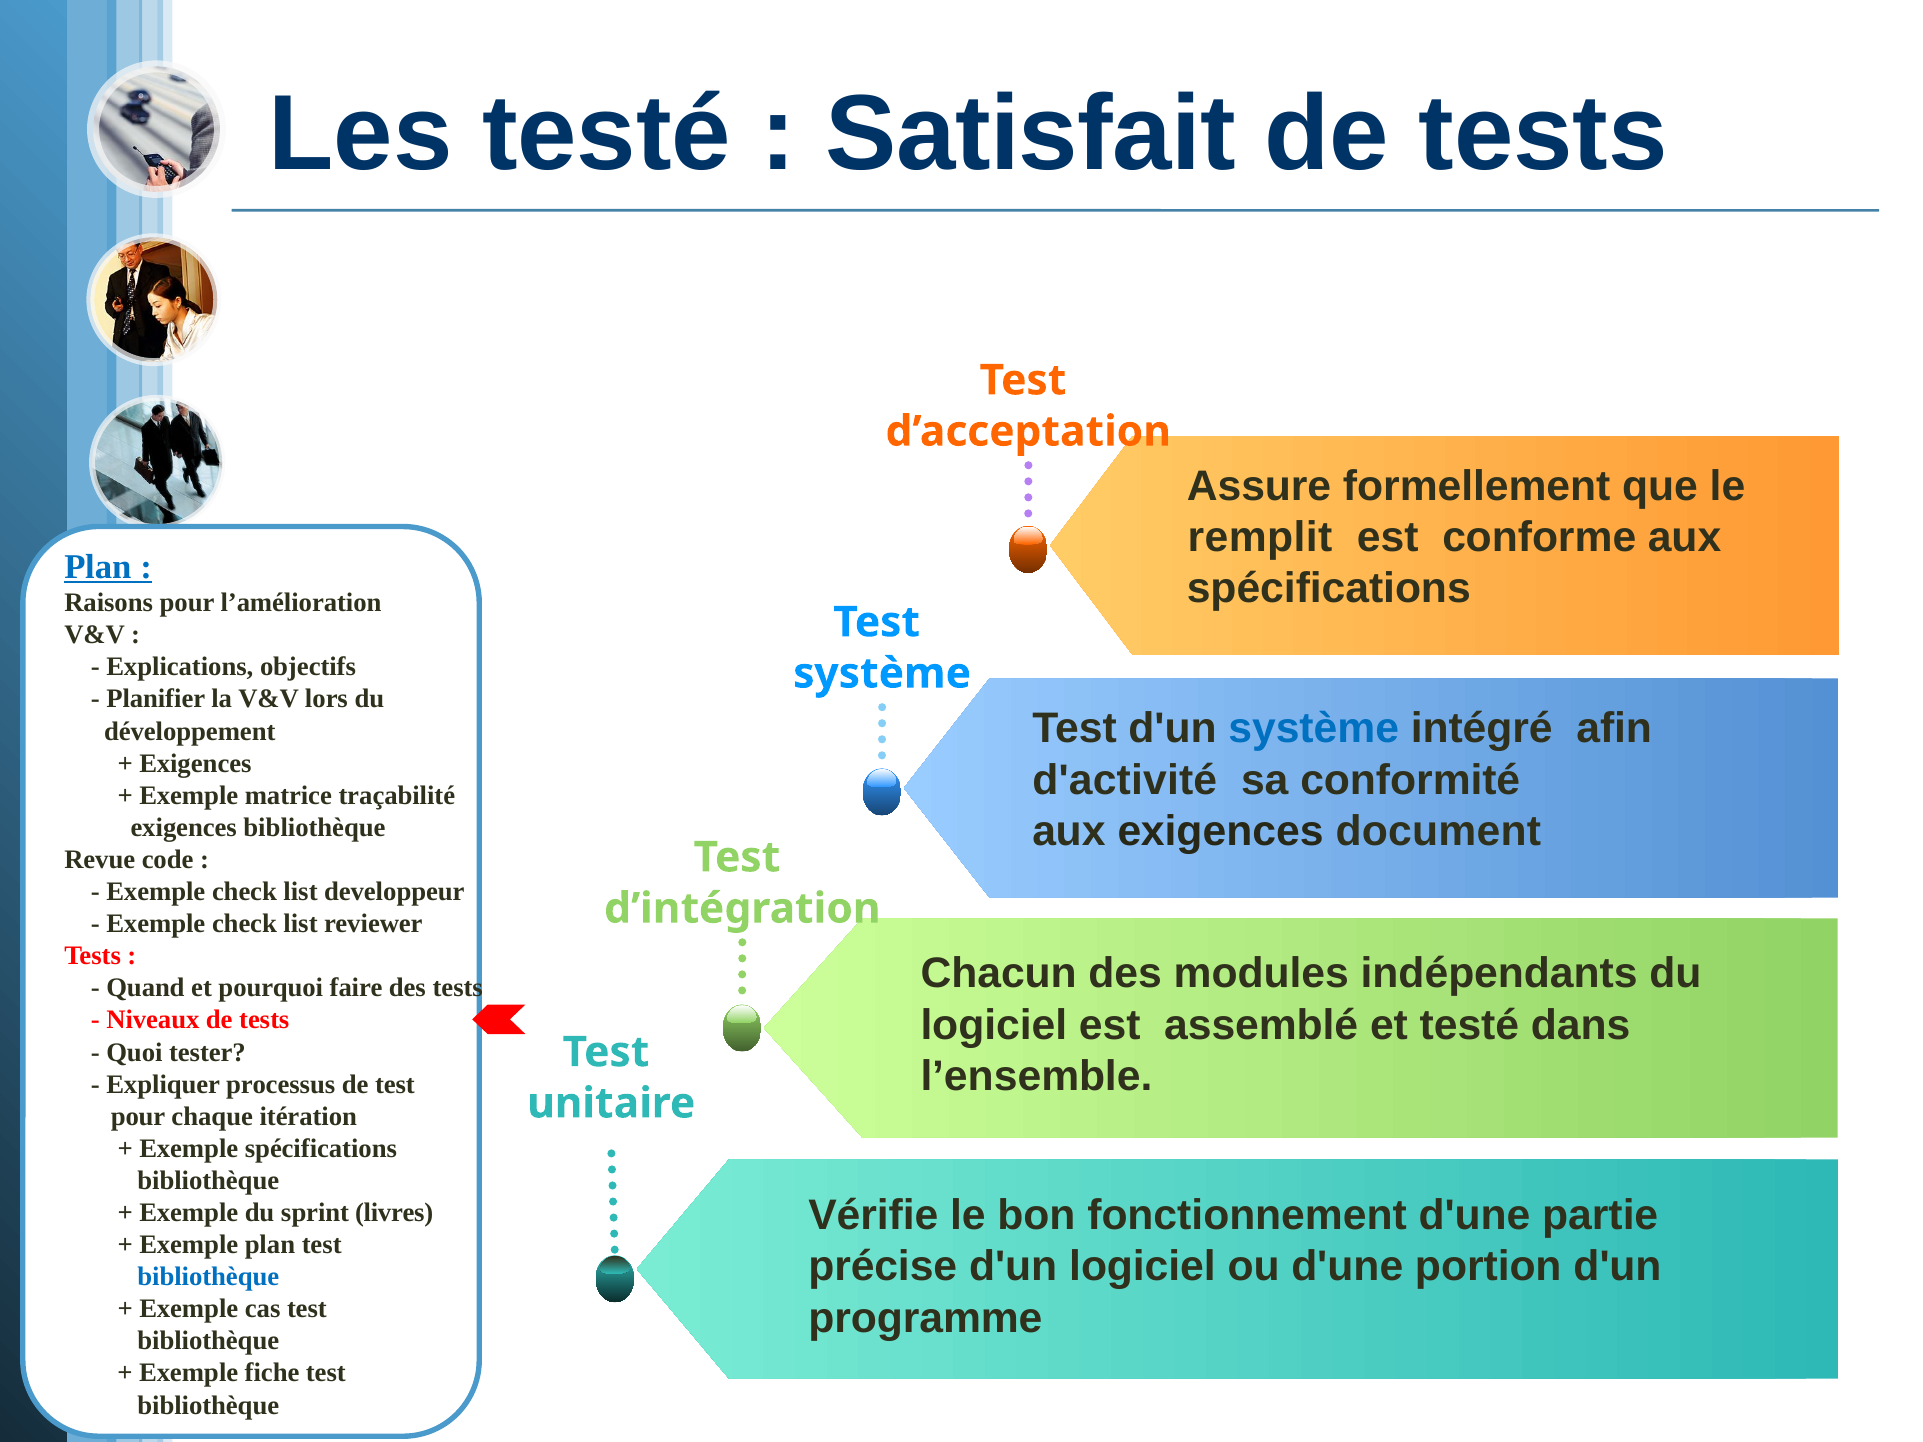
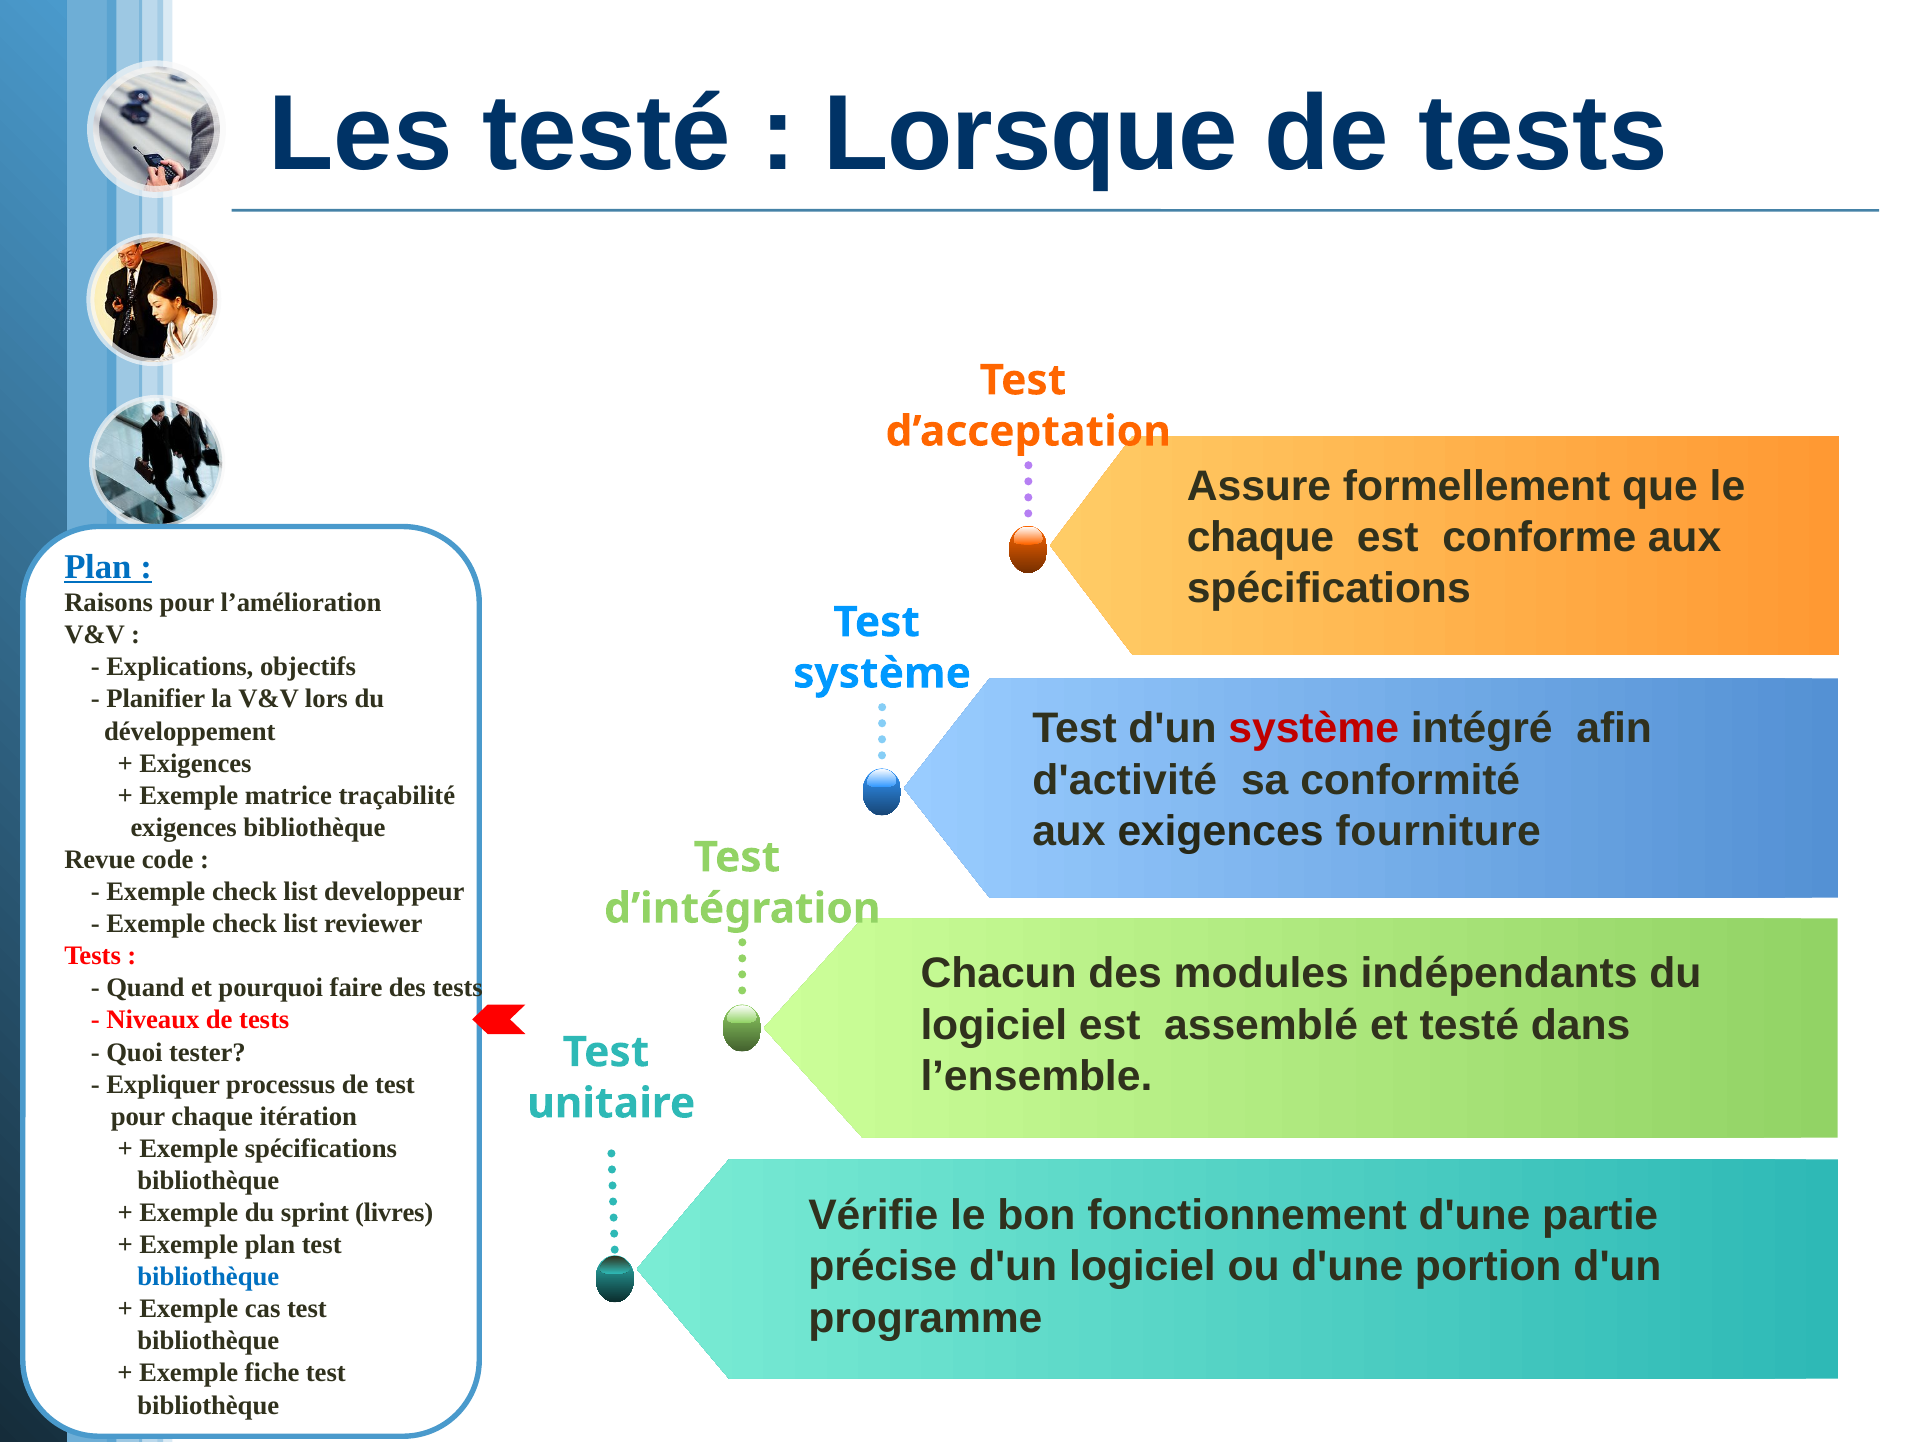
Satisfait: Satisfait -> Lorsque (1031, 134)
remplit: remplit -> chaque (1260, 538)
système colour: blue -> red (1314, 729)
document: document -> fourniture (1438, 831)
